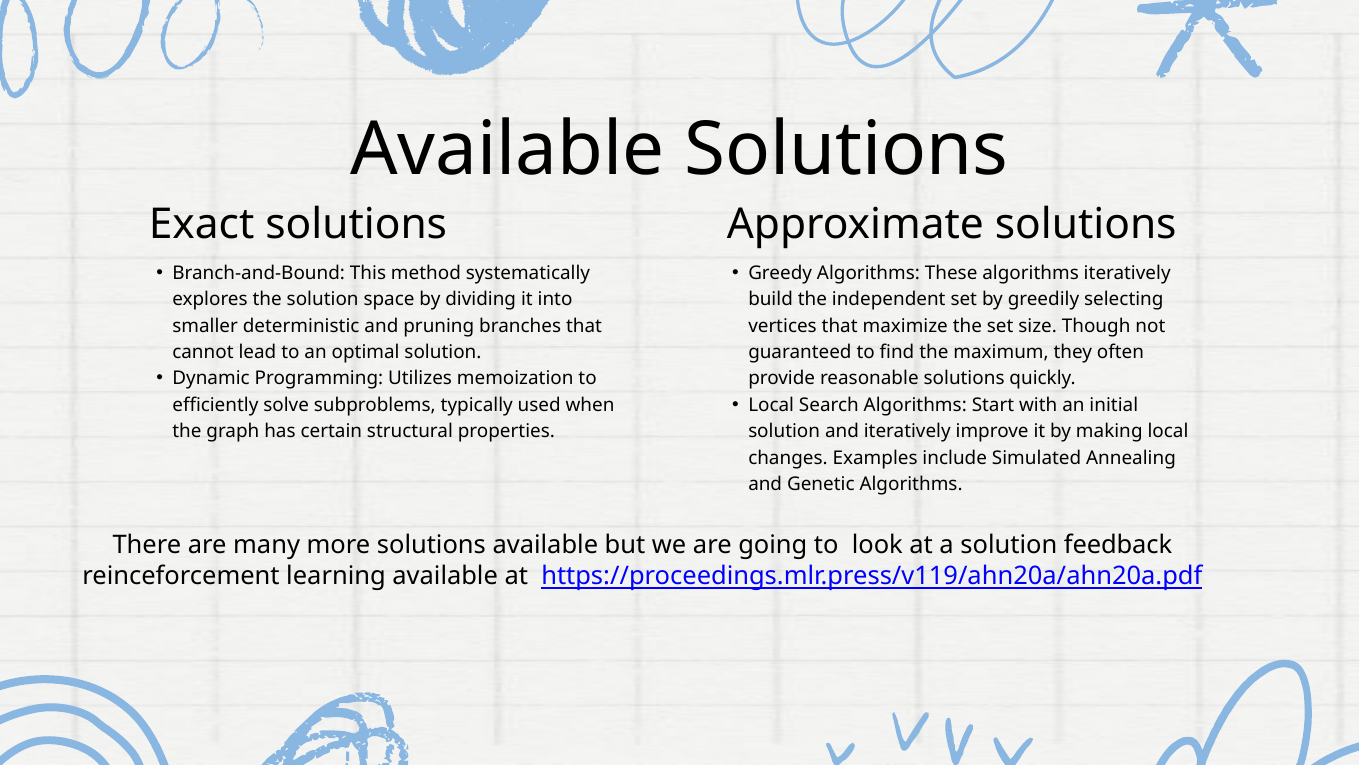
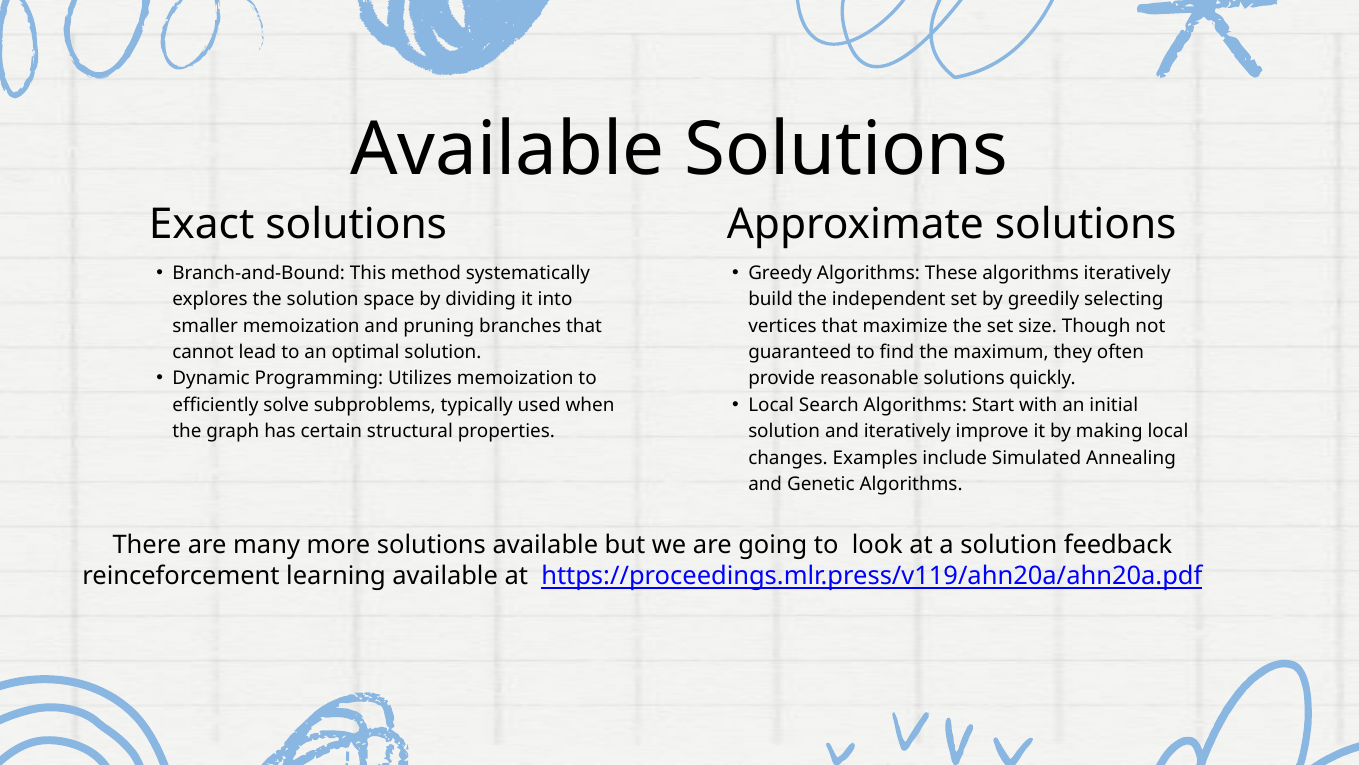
smaller deterministic: deterministic -> memoization (301, 326)
